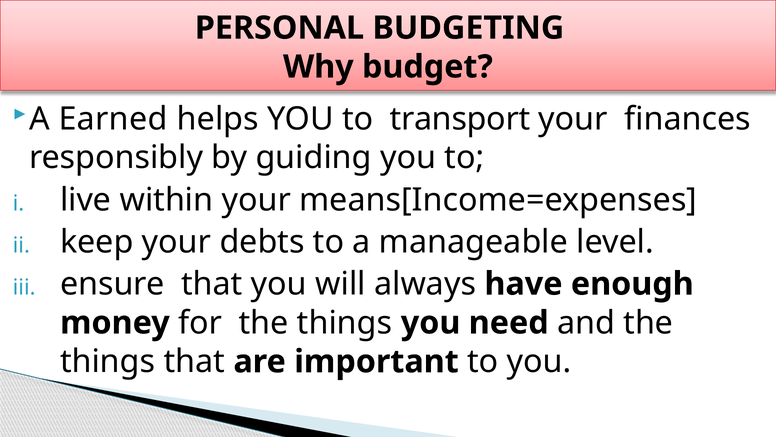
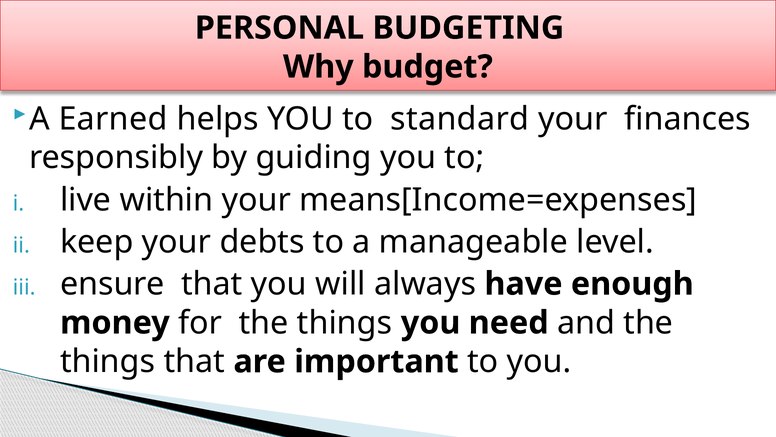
transport: transport -> standard (460, 119)
